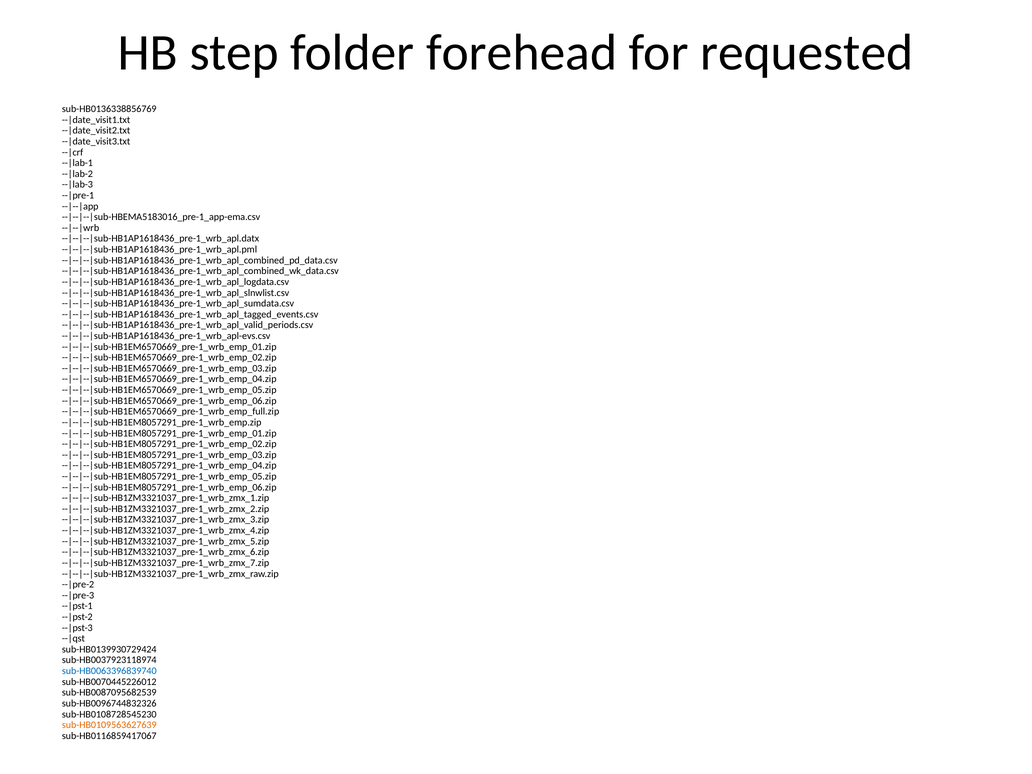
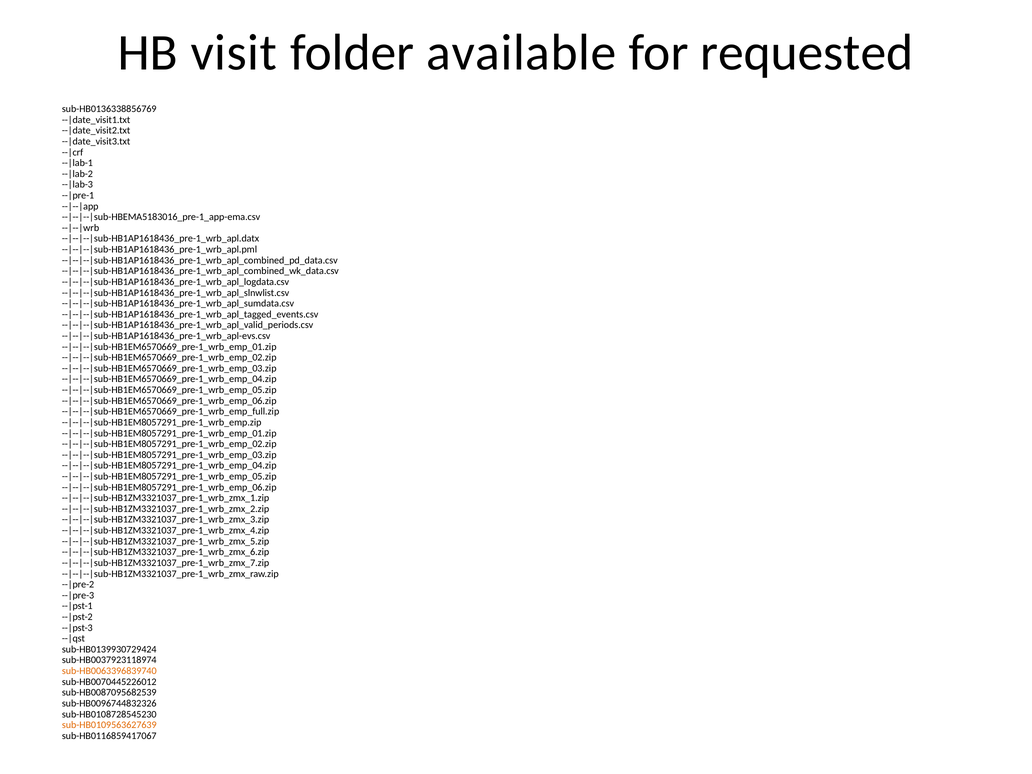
step: step -> visit (234, 53)
forehead: forehead -> available (521, 53)
sub-HB0063396839740 colour: blue -> orange (109, 671)
